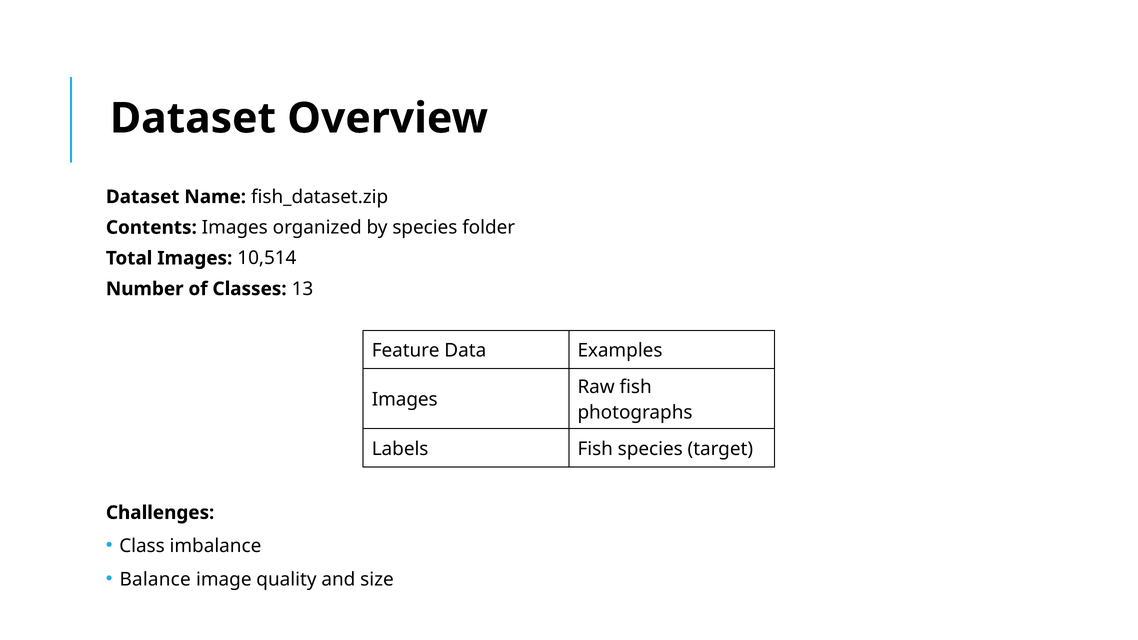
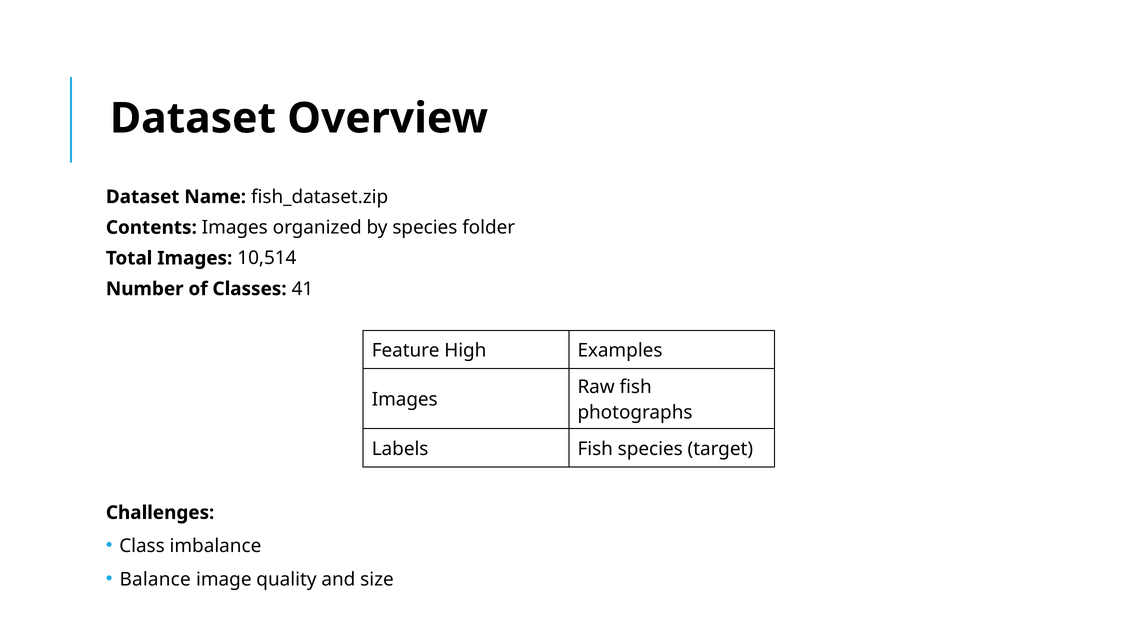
13: 13 -> 41 (302, 289)
Data: Data -> High (465, 351)
